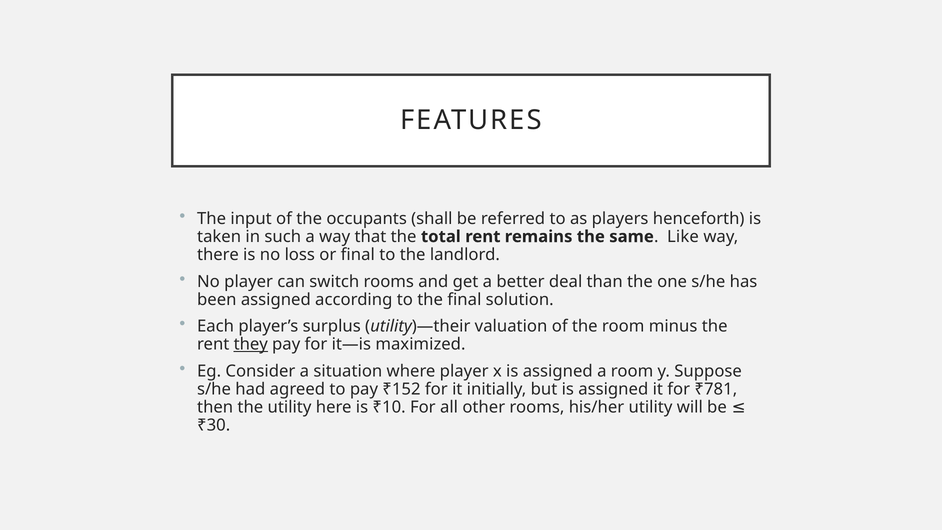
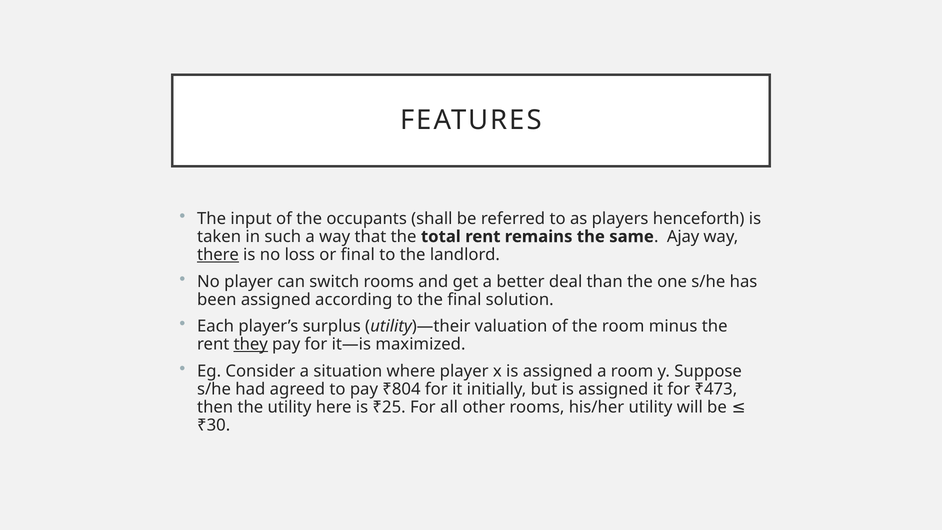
Like: Like -> Ajay (683, 237)
there underline: none -> present (218, 255)
₹152: ₹152 -> ₹804 (401, 389)
₹781: ₹781 -> ₹473 (716, 389)
₹10: ₹10 -> ₹25 (389, 407)
